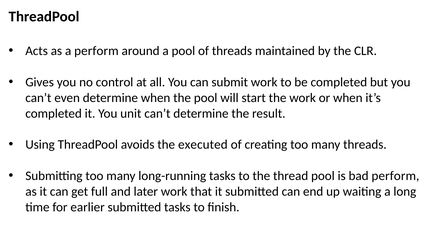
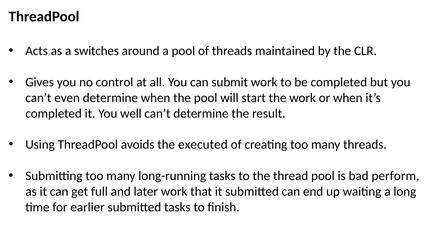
a perform: perform -> switches (97, 51)
unit: unit -> well (131, 114)
